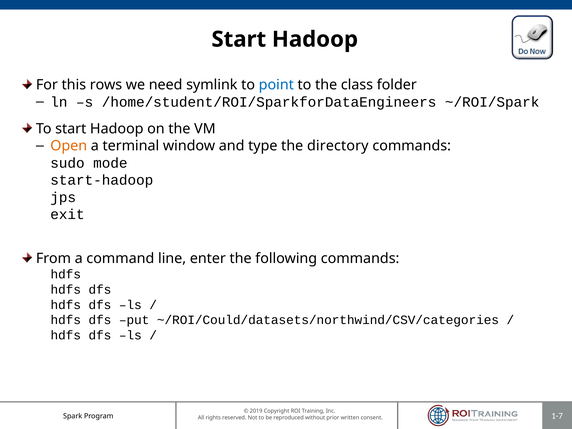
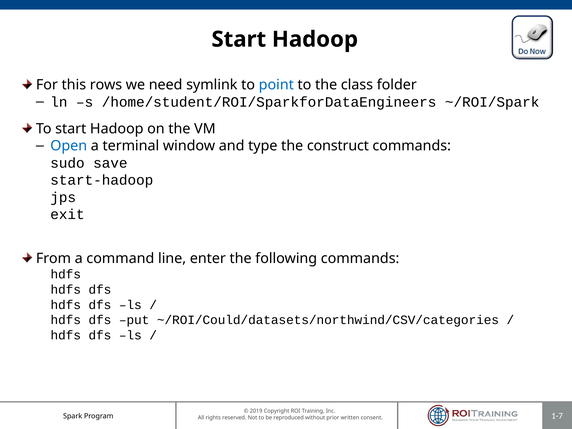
Open colour: orange -> blue (69, 146)
directory: directory -> construct (338, 146)
mode: mode -> save (110, 163)
